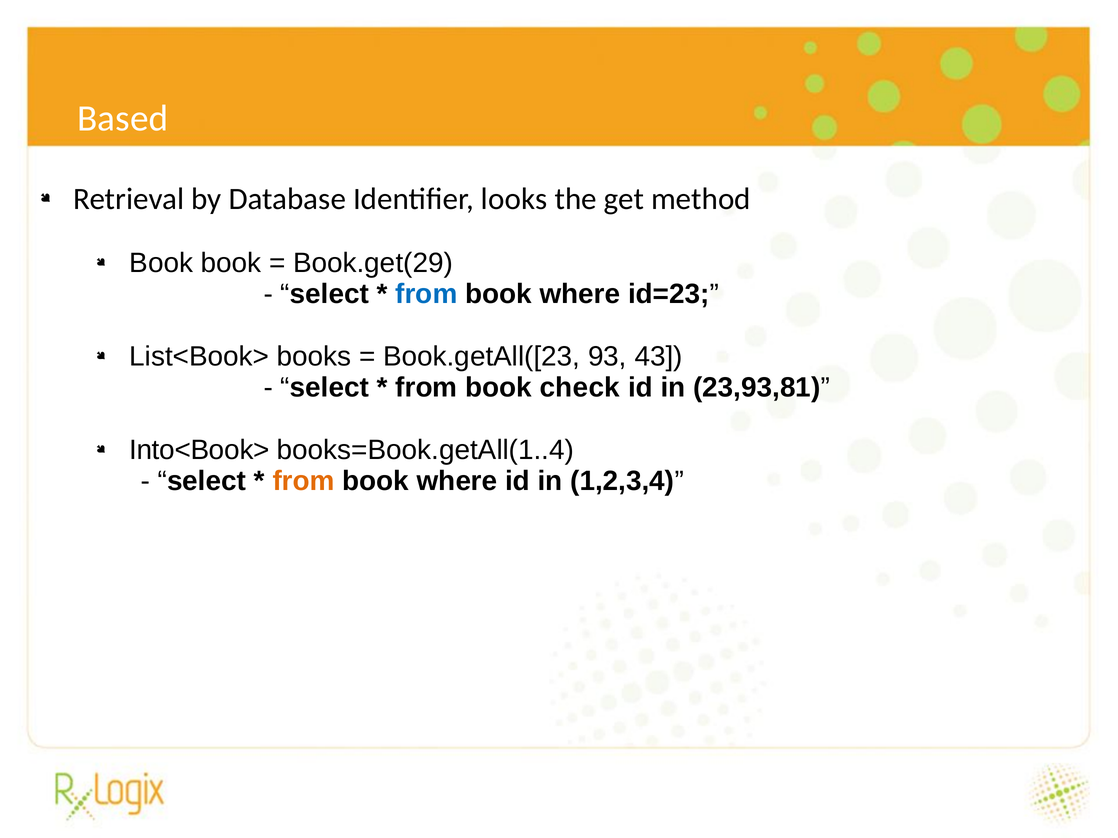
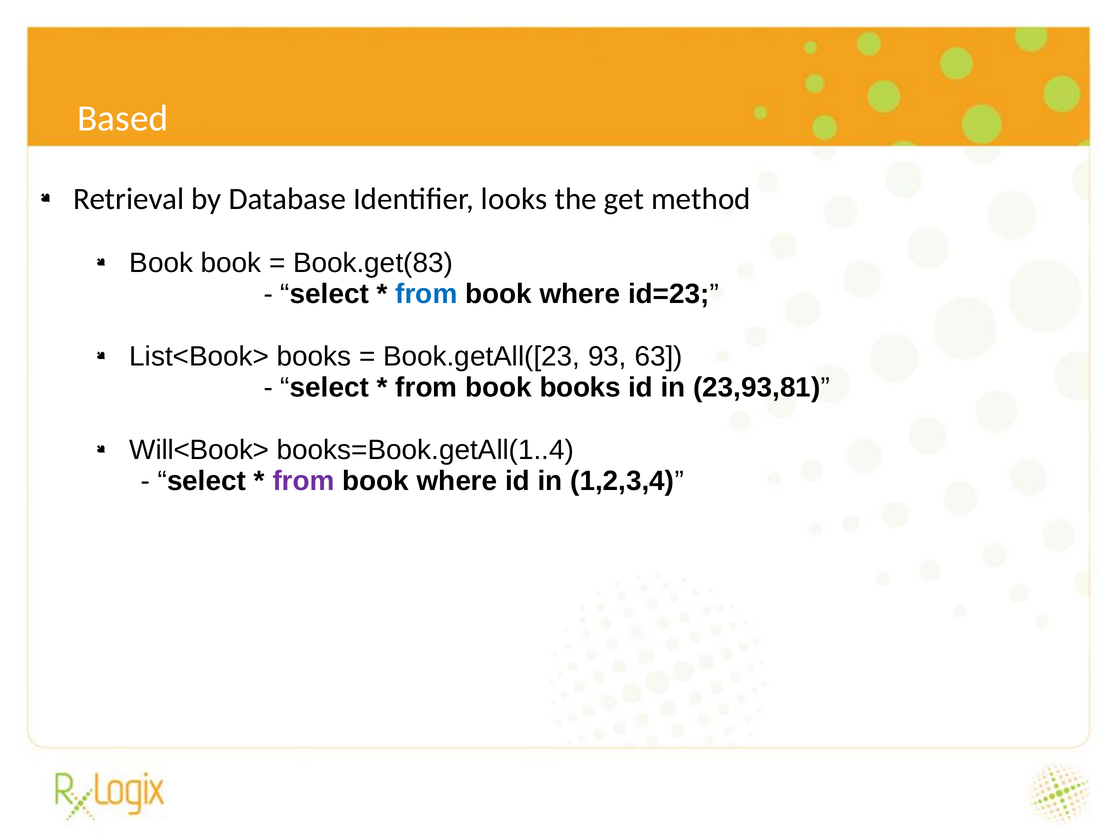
Book.get(29: Book.get(29 -> Book.get(83 (373, 263)
43: 43 -> 63 (659, 357)
book check: check -> books (580, 388)
Into<Book>: Into<Book> -> Will<Book> (199, 450)
from colour: orange -> purple (304, 481)
